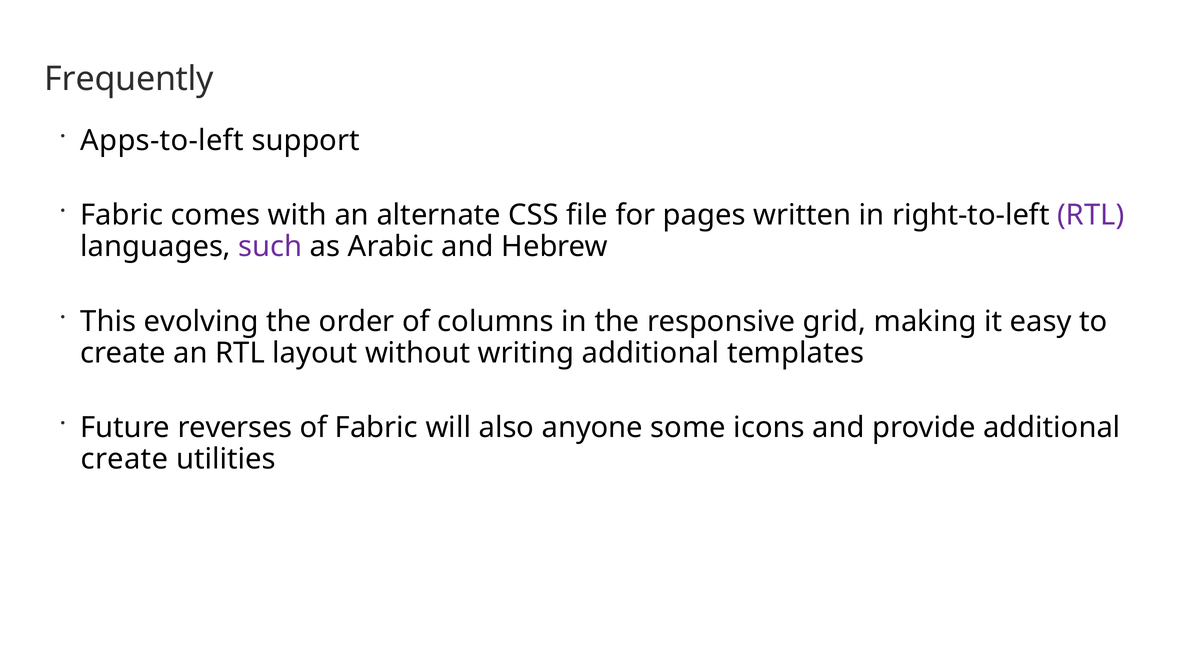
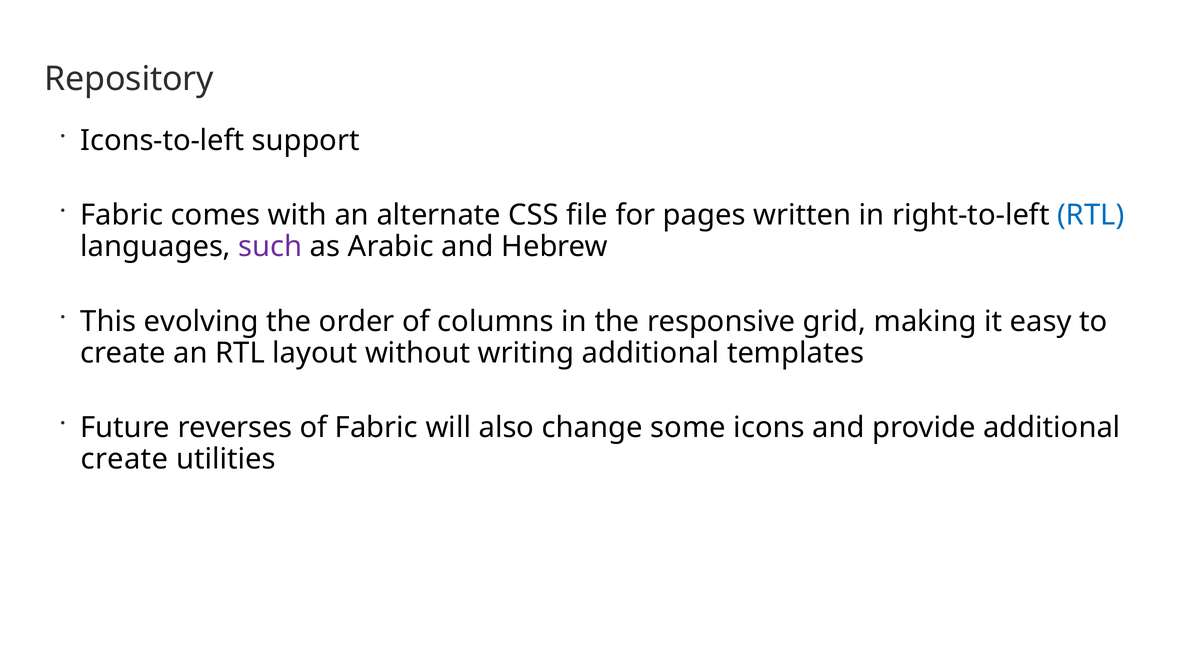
Frequently: Frequently -> Repository (129, 79)
Apps-to-left: Apps-to-left -> Icons-to-left (162, 141)
RTL colour: purple -> blue (1091, 215)
anyone: anyone -> change (592, 428)
